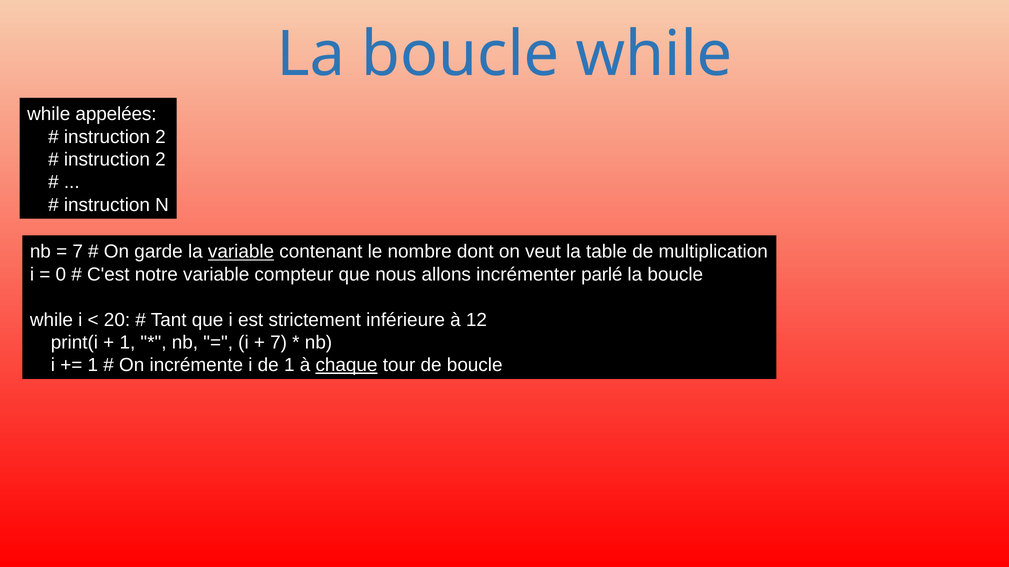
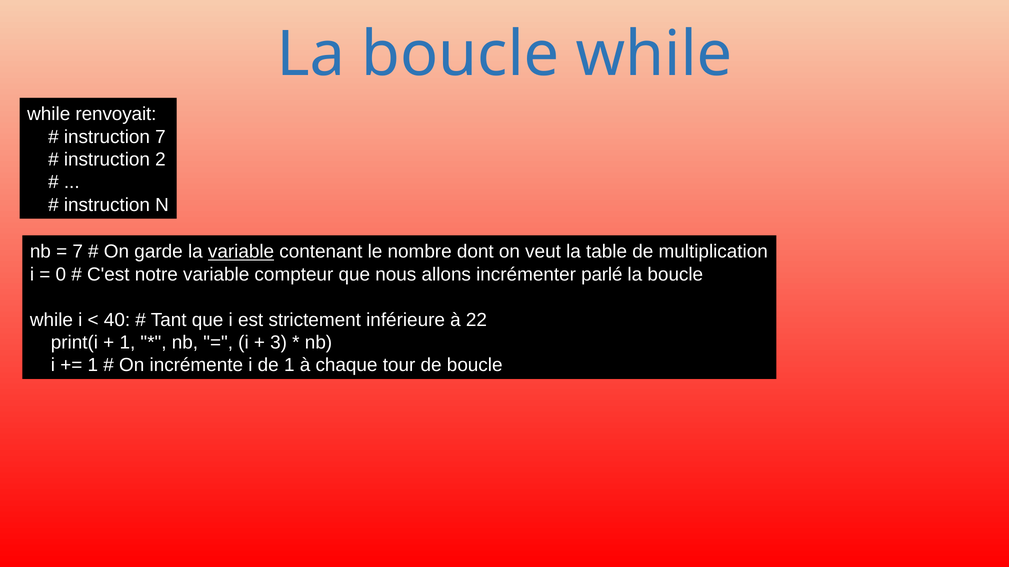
appelées: appelées -> renvoyait (116, 114)
2: 2 -> 7 (160, 137)
20: 20 -> 40 (117, 320)
12: 12 -> 22 (476, 320)
7: 7 -> 3 (279, 343)
chaque underline: present -> none (346, 365)
